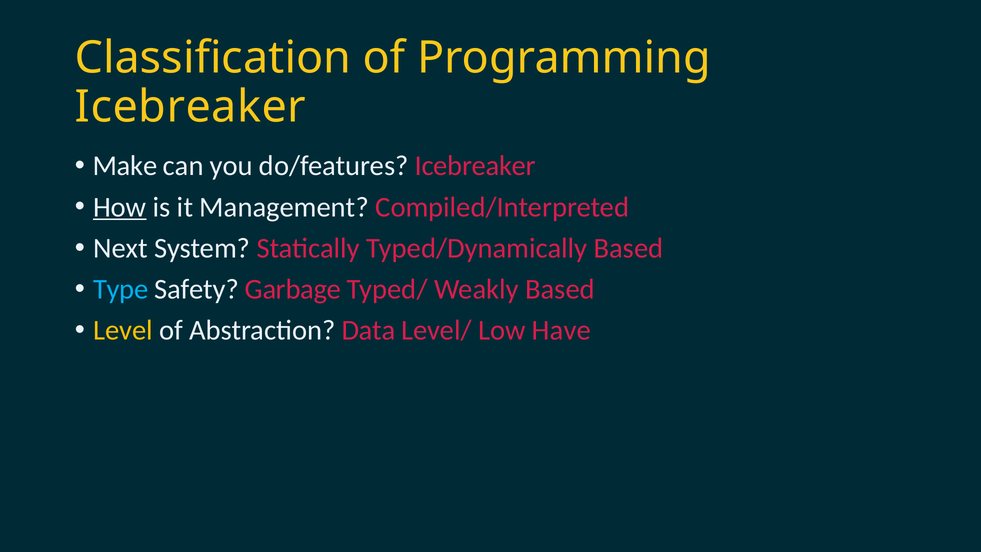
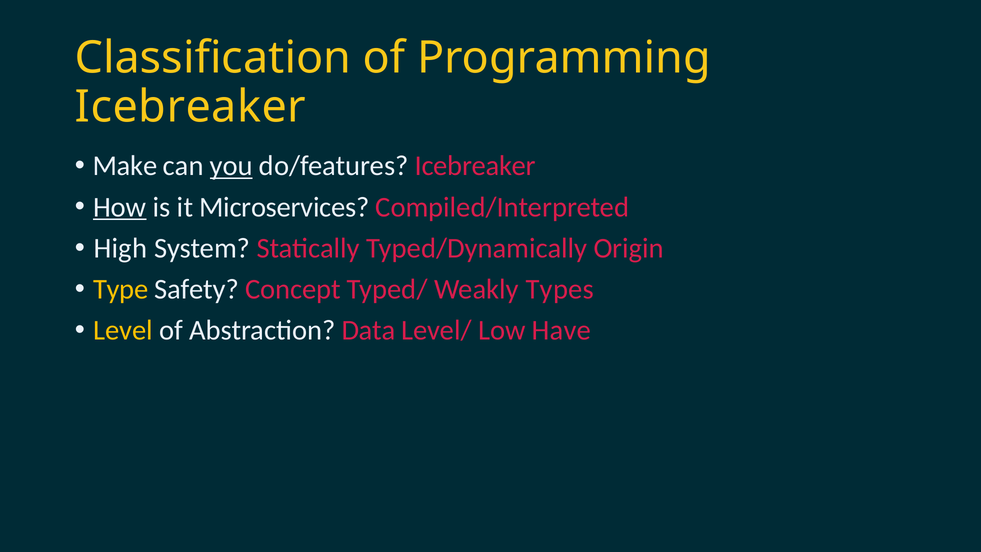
you underline: none -> present (231, 166)
Management: Management -> Microservices (284, 207)
Next: Next -> High (120, 248)
Typed/Dynamically Based: Based -> Origin (629, 248)
Type colour: light blue -> yellow (121, 289)
Garbage: Garbage -> Concept (293, 289)
Weakly Based: Based -> Types (560, 289)
